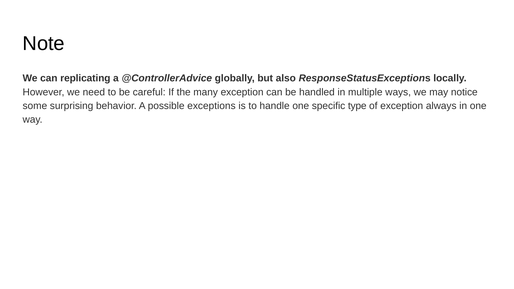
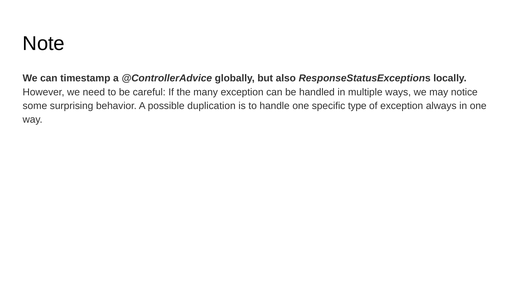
replicating: replicating -> timestamp (85, 78)
exceptions: exceptions -> duplication (211, 106)
